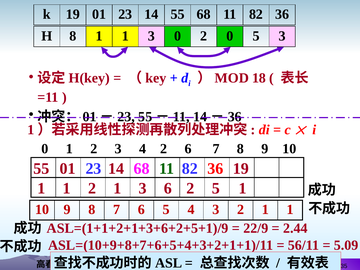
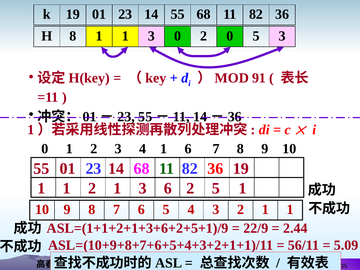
18: 18 -> 91 (259, 78)
4 2: 2 -> 1 (164, 149)
